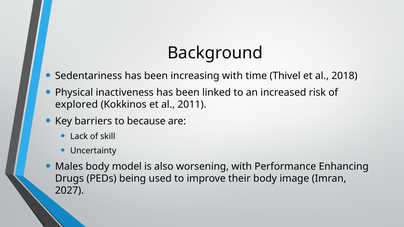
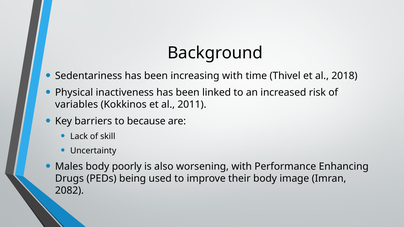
explored: explored -> variables (77, 105)
model: model -> poorly (127, 167)
2027: 2027 -> 2082 (69, 191)
